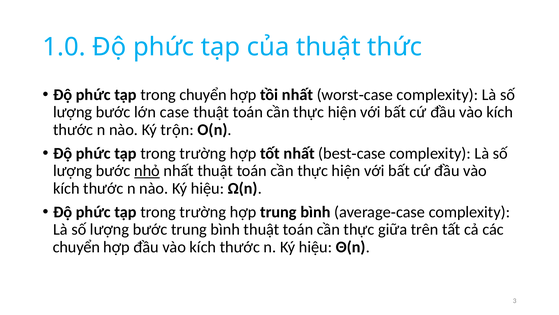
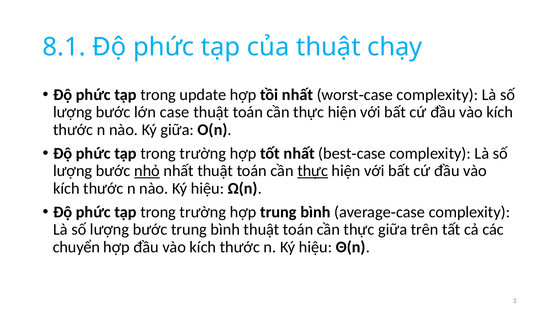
1.0: 1.0 -> 8.1 (64, 47)
thức: thức -> chạy (395, 47)
trong chuyển: chuyển -> update (203, 94)
Ký trộn: trộn -> giữa (177, 130)
thực underline: none -> present (313, 171)
